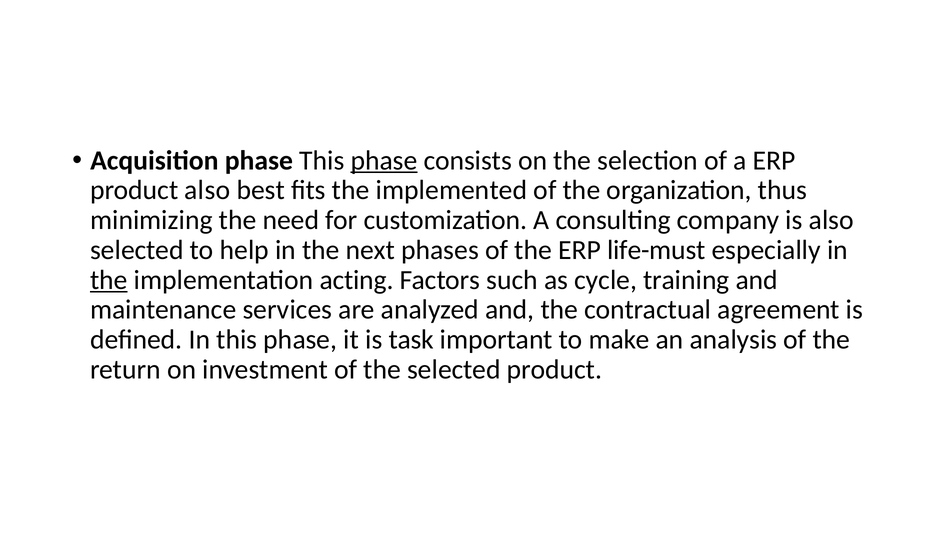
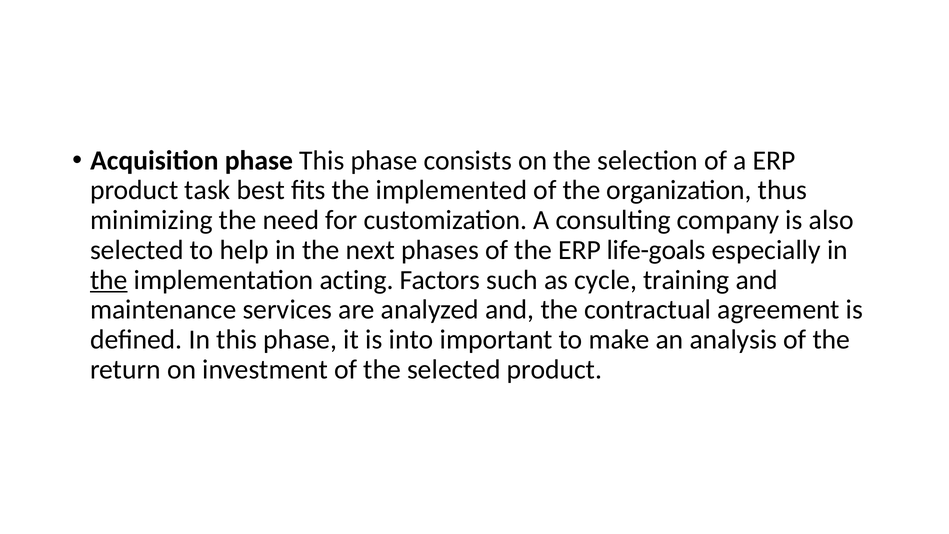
phase underline: present -> none (384, 160)
product also: also -> task (207, 190)
life-must: life-must -> life-goals (656, 250)
task: task -> into (411, 339)
